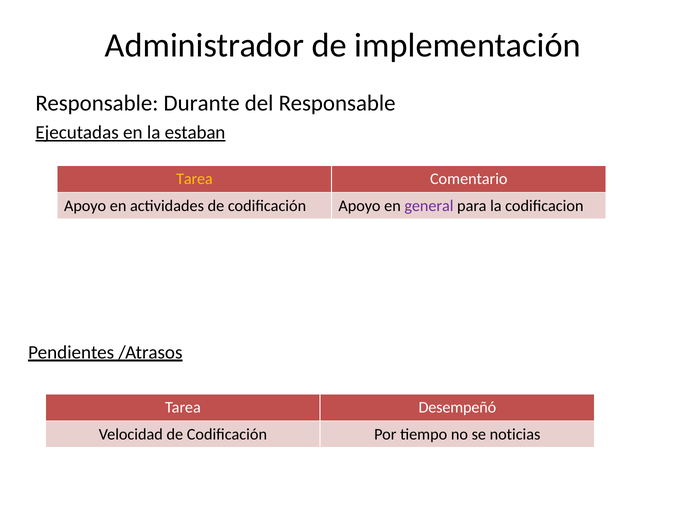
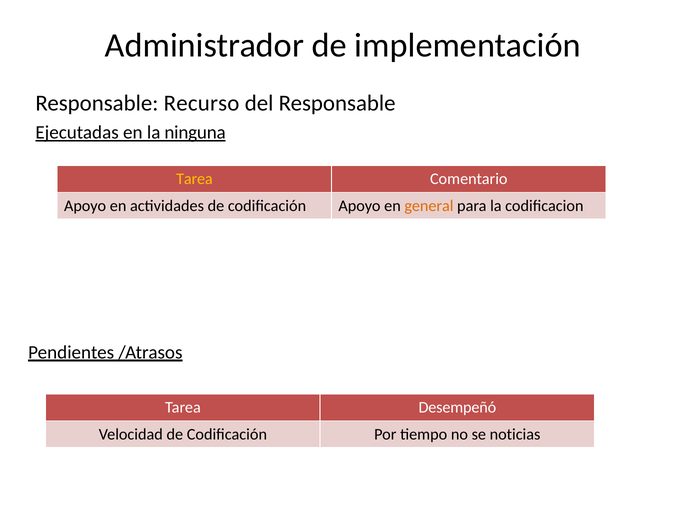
Durante: Durante -> Recurso (202, 103)
estaban: estaban -> ninguna (195, 133)
general colour: purple -> orange (429, 206)
